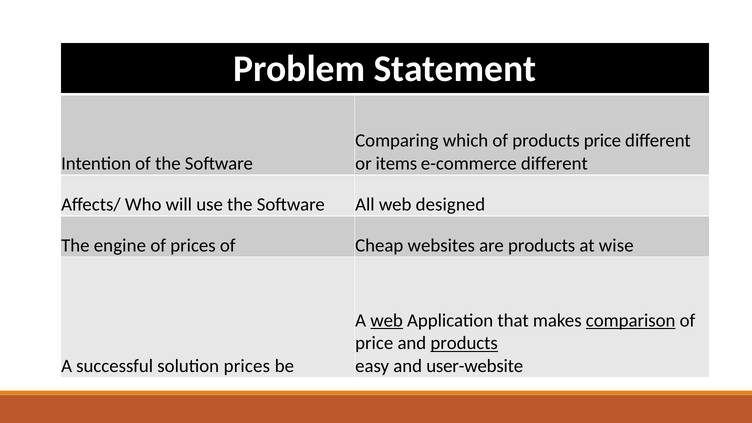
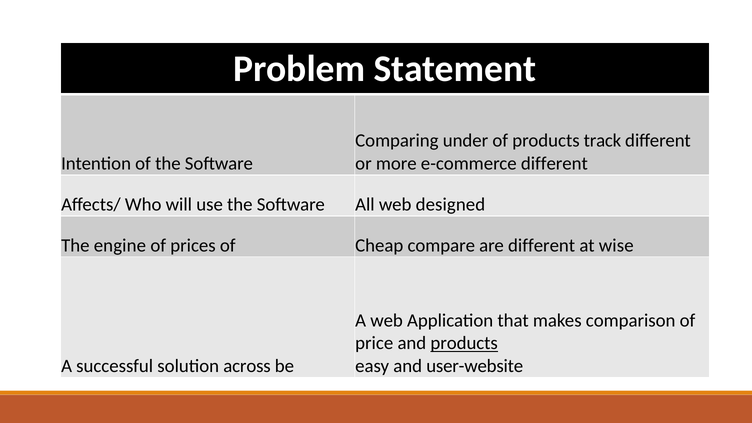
which: which -> under (465, 141)
products price: price -> track (602, 141)
items: items -> more (396, 164)
websites: websites -> compare (441, 246)
are products: products -> different (542, 246)
web underline: present -> none (387, 320)
comparison underline: present -> none (631, 320)
solution prices: prices -> across (247, 366)
